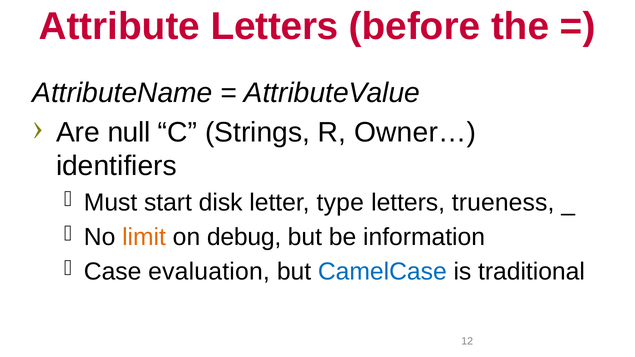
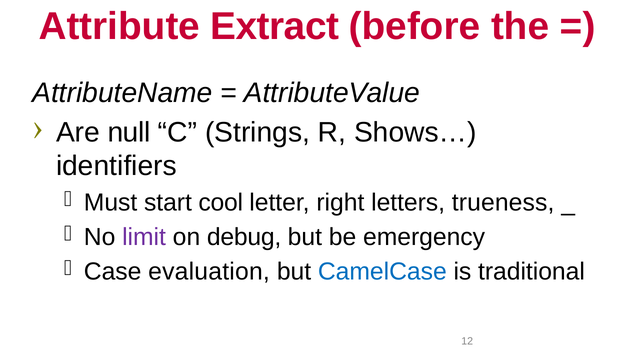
Attribute Letters: Letters -> Extract (275, 27)
Owner…: Owner… -> Shows… (415, 132)
disk: disk -> cool (221, 203)
type: type -> right (340, 203)
limit colour: orange -> purple (144, 237)
information: information -> emergency (424, 237)
